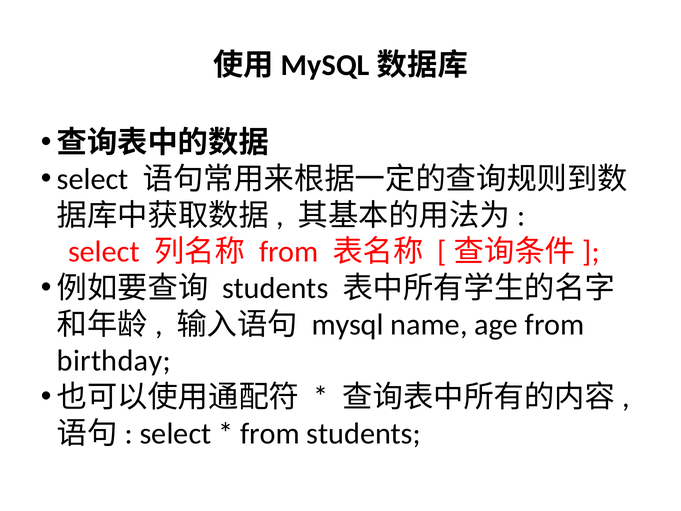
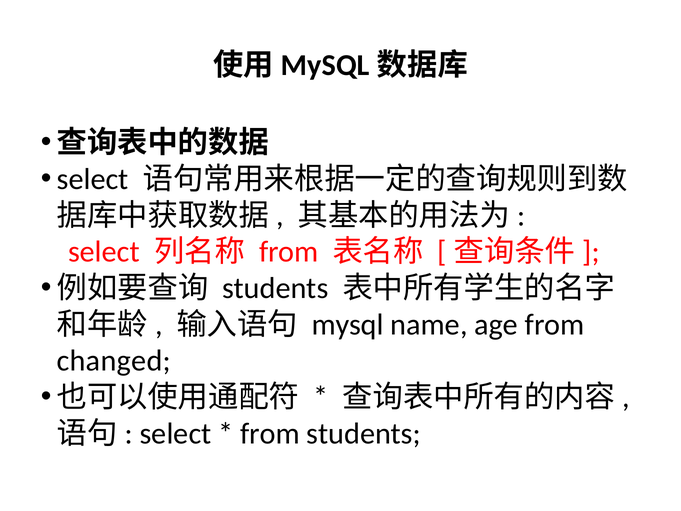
birthday: birthday -> changed (114, 361)
